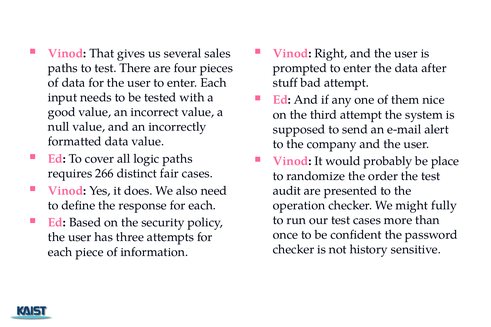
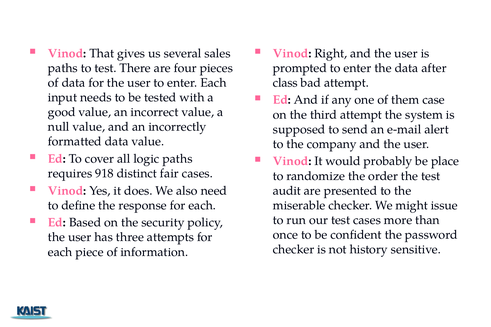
stuff: stuff -> class (285, 83)
nice: nice -> case (434, 100)
266: 266 -> 918 (105, 174)
operation: operation -> miserable (299, 206)
fully: fully -> issue (444, 206)
